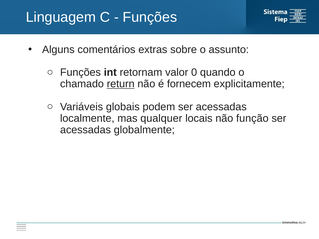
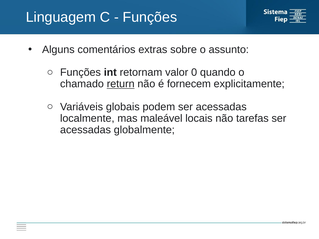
qualquer: qualquer -> maleável (161, 118)
função: função -> tarefas (252, 118)
